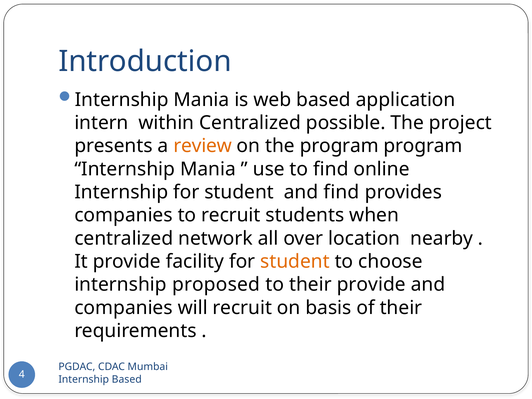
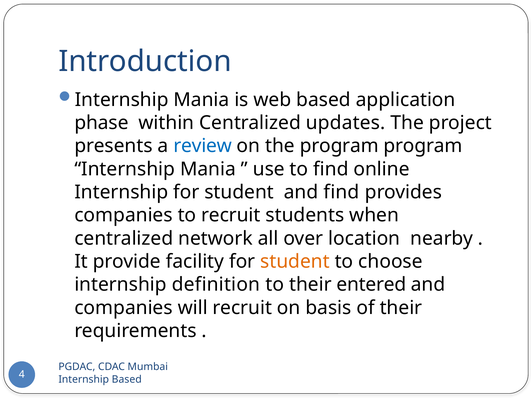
intern: intern -> phase (101, 123)
possible: possible -> updates (346, 123)
review colour: orange -> blue (203, 146)
proposed: proposed -> definition (216, 285)
their provide: provide -> entered (371, 285)
